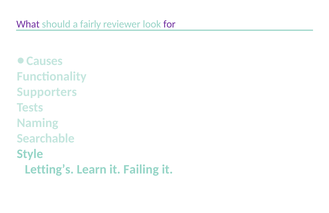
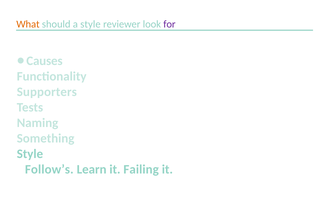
What colour: purple -> orange (28, 24)
a fairly: fairly -> style (90, 24)
Searchable: Searchable -> Something (46, 138)
Letting’s: Letting’s -> Follow’s (49, 169)
